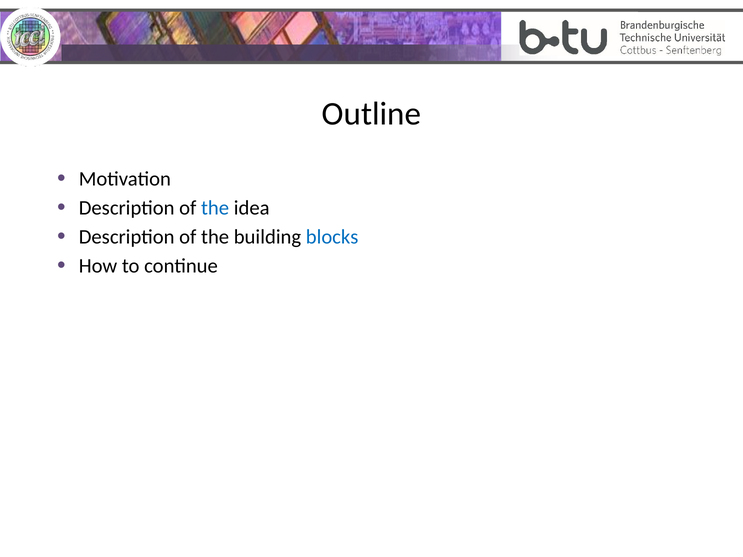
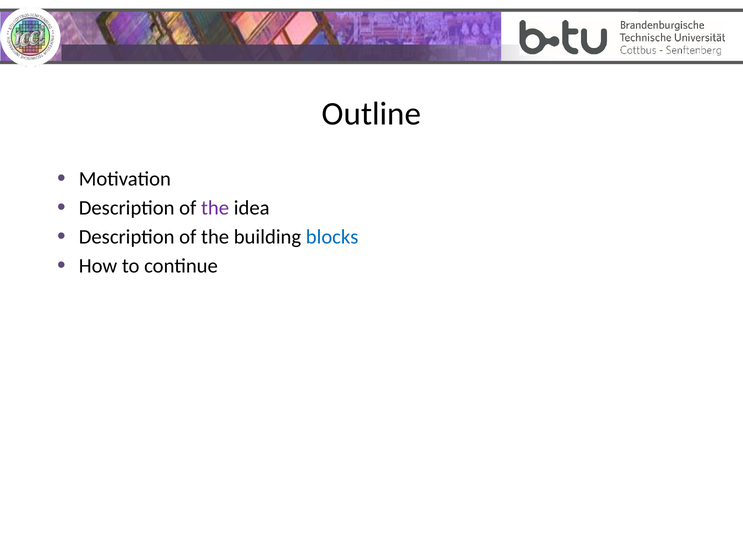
the colour: blue -> purple (215, 208)
